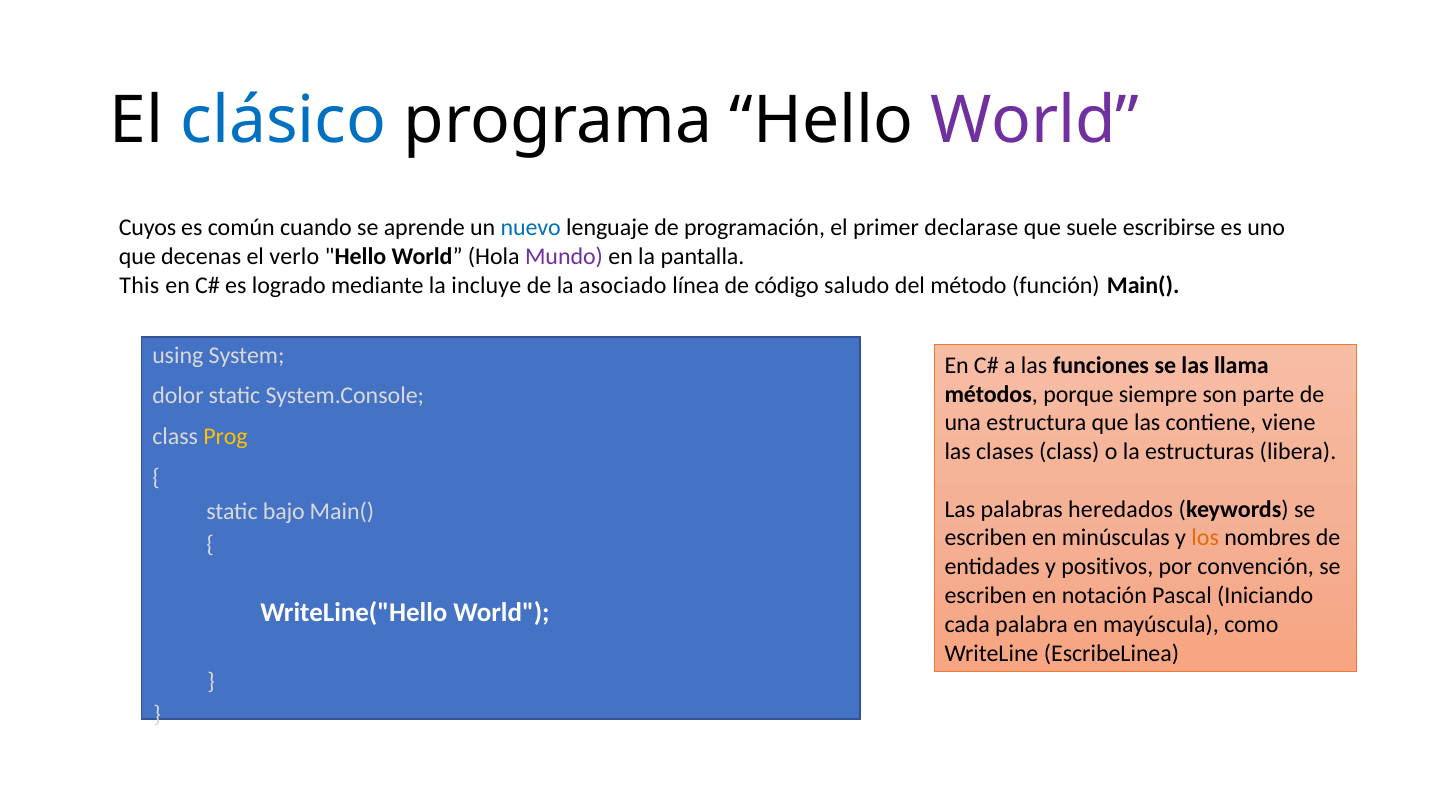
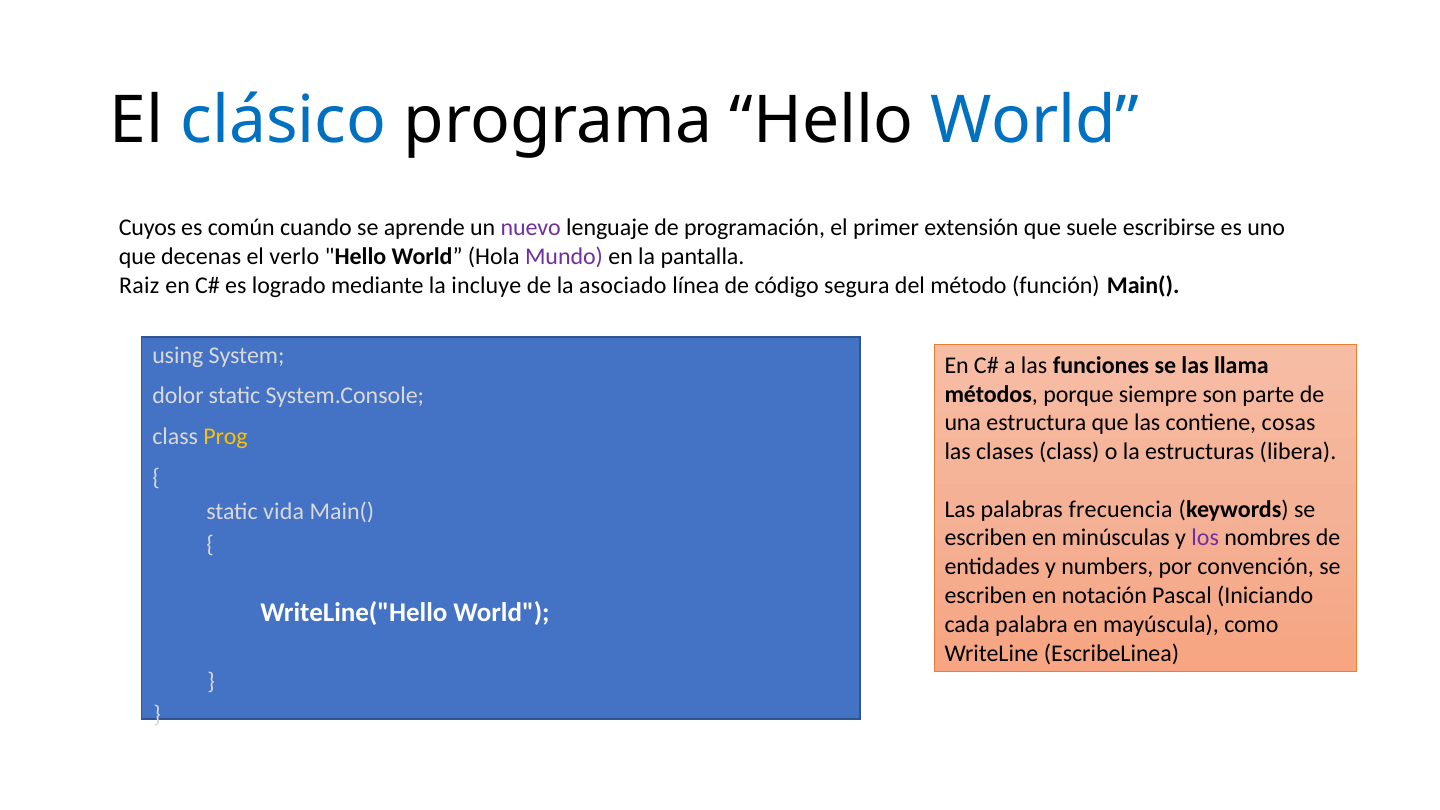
World colour: purple -> blue (1035, 121)
nuevo colour: blue -> purple (531, 228)
declarase: declarase -> extensión (971, 228)
This: This -> Raiz (139, 285)
saludo: saludo -> segura (857, 285)
viene: viene -> cosas (1289, 423)
heredados: heredados -> frecuencia (1121, 509)
bajo: bajo -> vida (284, 511)
los colour: orange -> purple (1205, 538)
positivos: positivos -> numbers (1107, 567)
